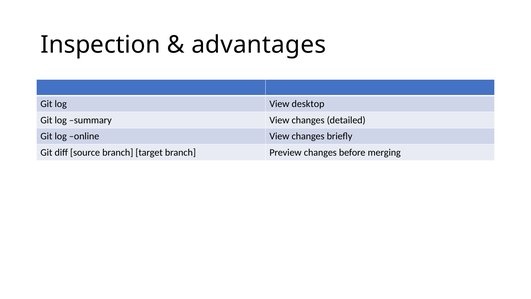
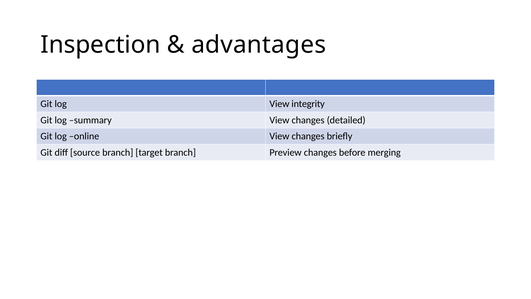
desktop: desktop -> integrity (308, 104)
